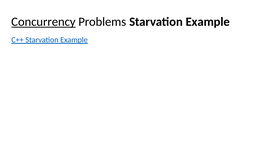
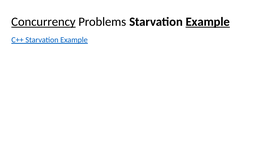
Example underline: none -> present (208, 22)
